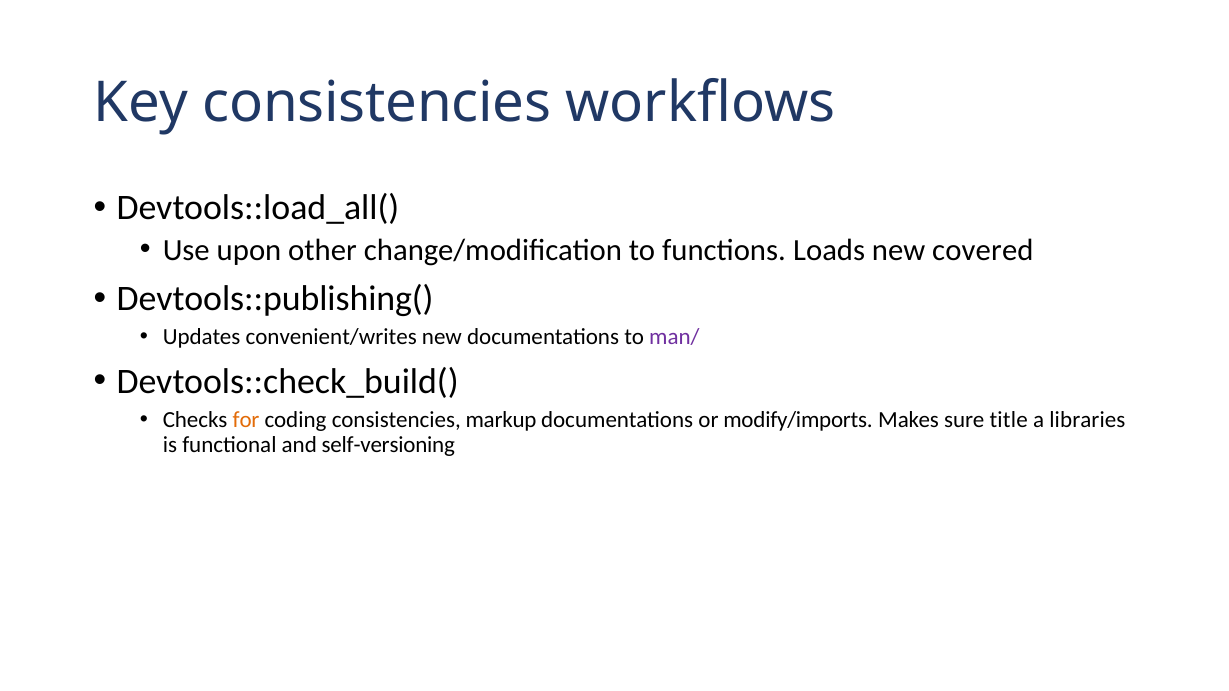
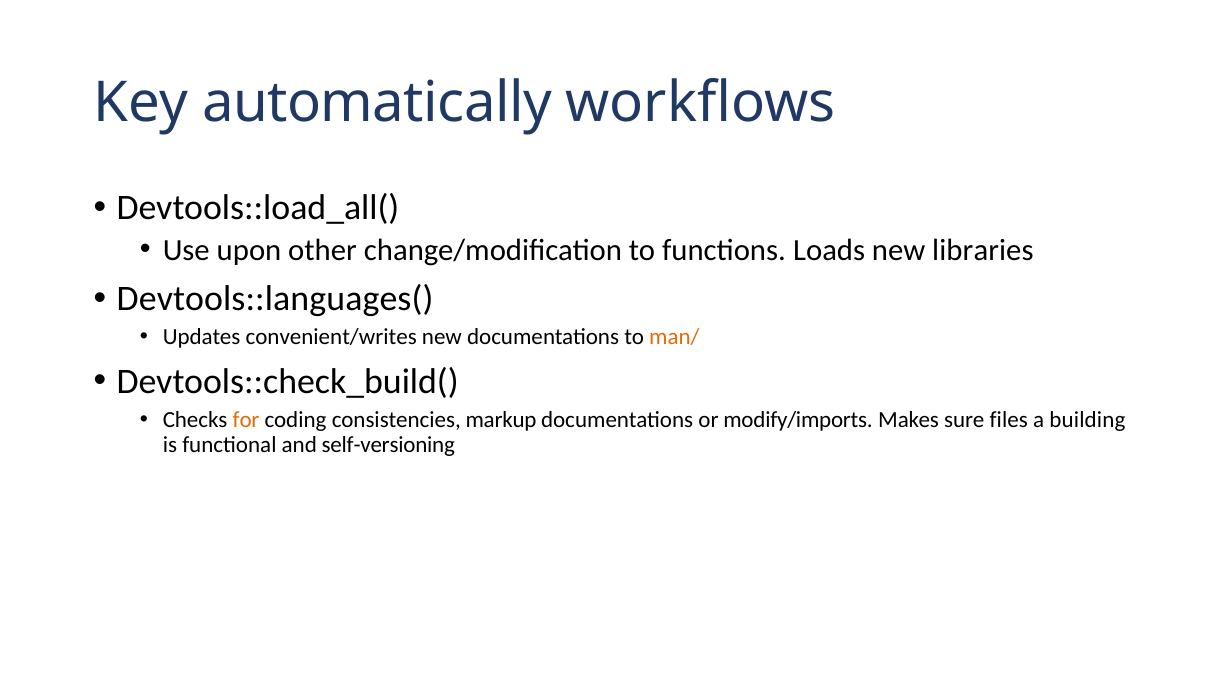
Key consistencies: consistencies -> automatically (377, 103)
covered: covered -> libraries (983, 250)
Devtools::publishing(: Devtools::publishing( -> Devtools::languages( (275, 299)
man/ colour: purple -> orange (674, 337)
title: title -> files (1009, 420)
libraries: libraries -> building (1087, 420)
